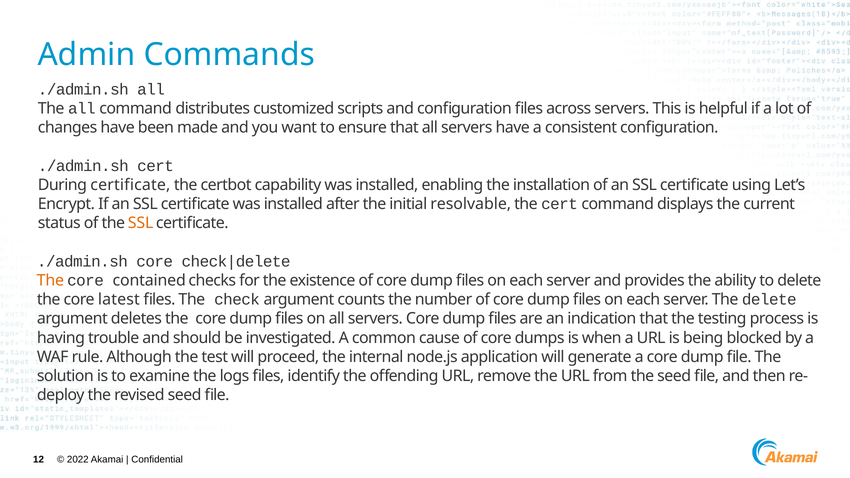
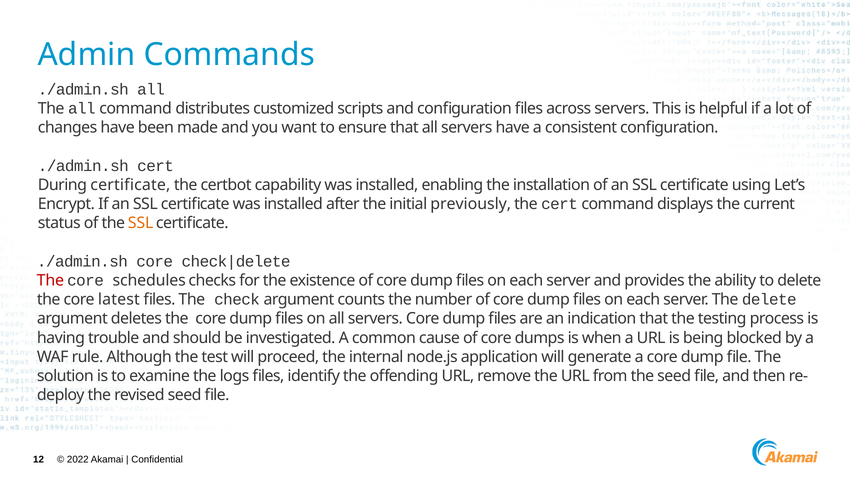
resolvable: resolvable -> previously (471, 204)
The colour: orange -> red (50, 281)
contained: contained -> schedules (149, 281)
